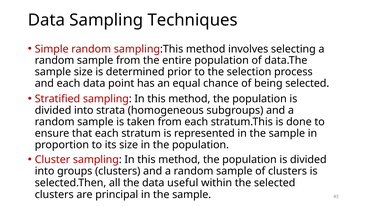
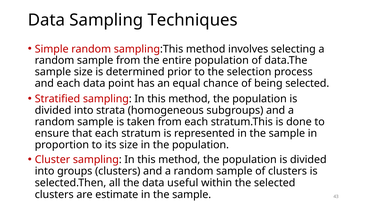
principal: principal -> estimate (117, 194)
